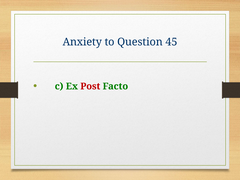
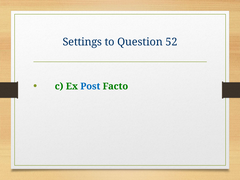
Anxiety: Anxiety -> Settings (82, 42)
45: 45 -> 52 (171, 42)
Post colour: red -> blue (90, 86)
